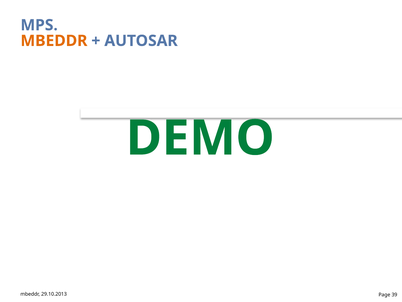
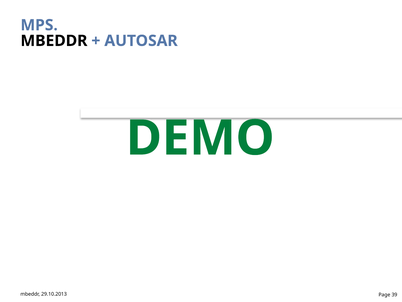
MBEDDR colour: orange -> black (54, 41)
